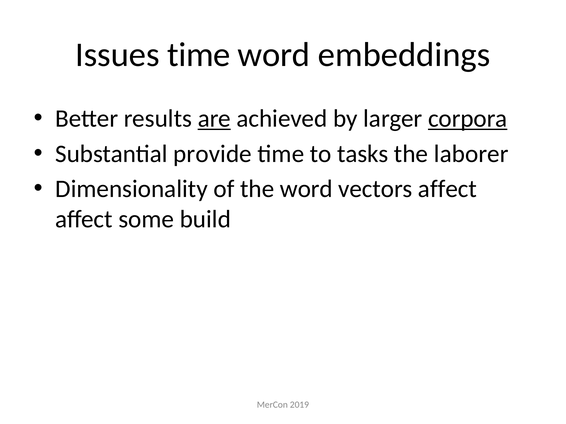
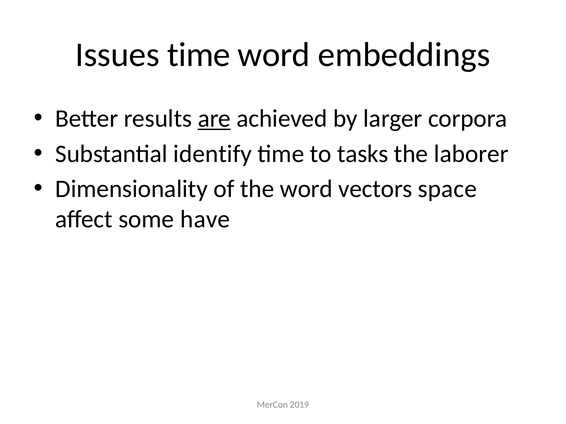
corpora underline: present -> none (468, 119)
provide: provide -> identify (213, 154)
vectors affect: affect -> space (447, 189)
build: build -> have (205, 219)
